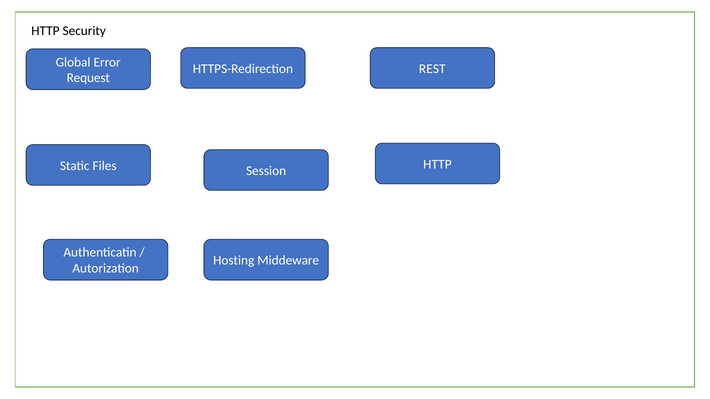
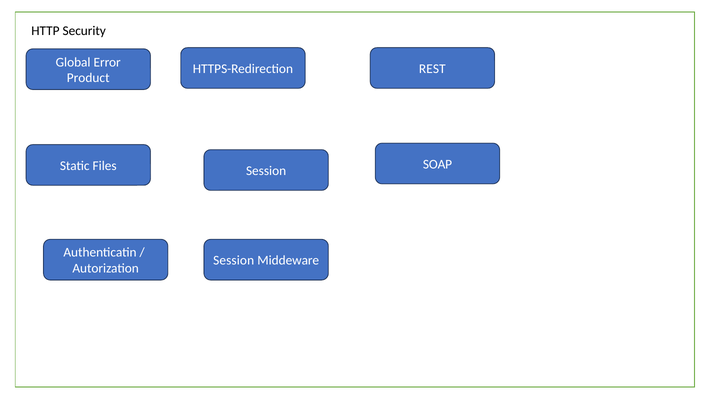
Request: Request -> Product (88, 78)
Session HTTP: HTTP -> SOAP (438, 165)
Hosting: Hosting -> Session (234, 261)
